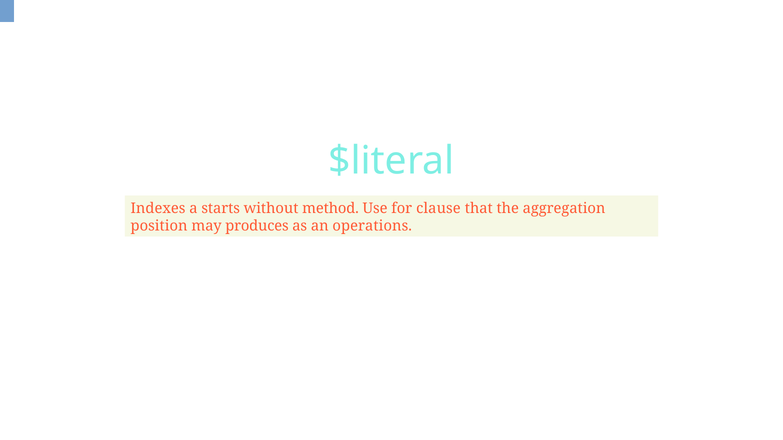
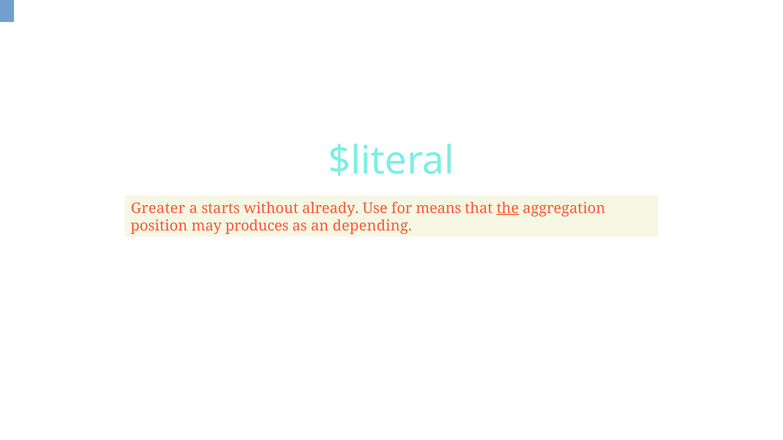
Indexes: Indexes -> Greater (158, 208)
method: method -> already (331, 208)
clause: clause -> means (439, 208)
the underline: none -> present (508, 208)
operations: operations -> depending (372, 226)
